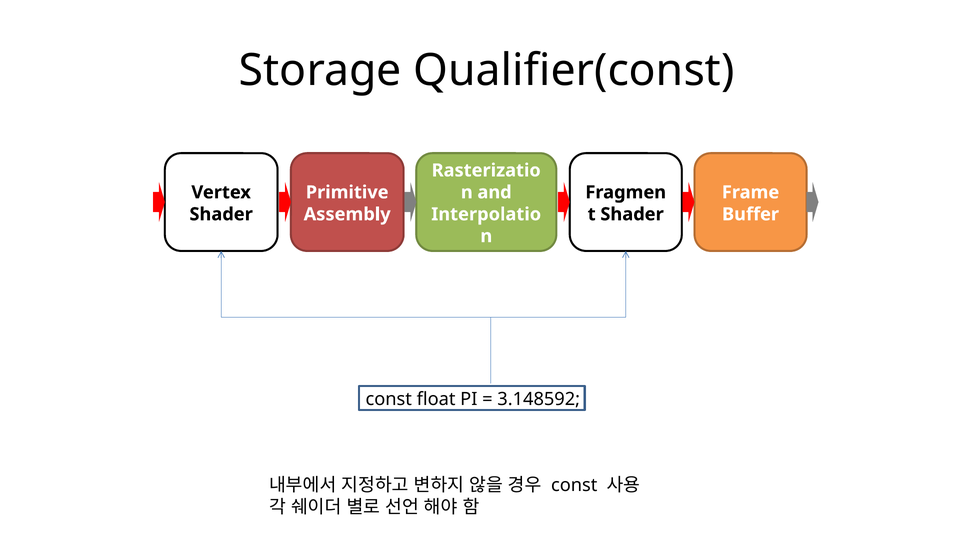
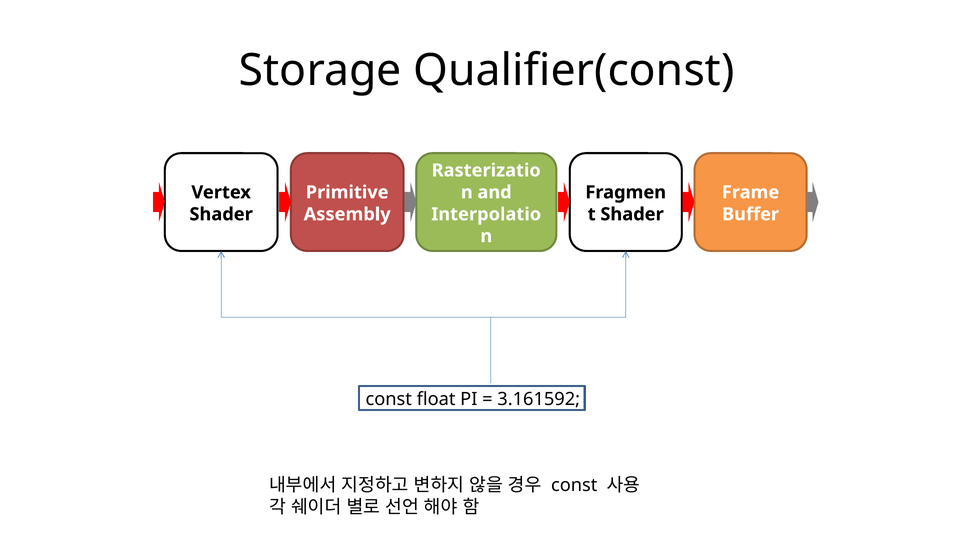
3.148592: 3.148592 -> 3.161592 (539, 399)
